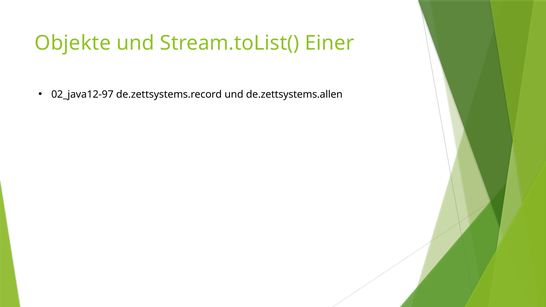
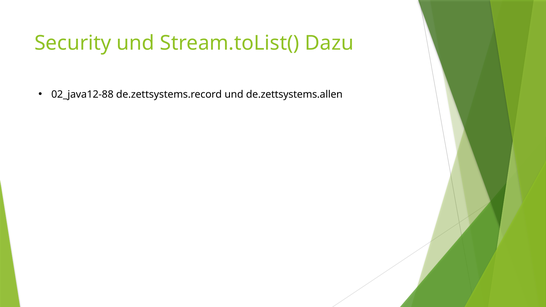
Objekte: Objekte -> Security (73, 43)
Einer: Einer -> Dazu (329, 43)
02_java12-97: 02_java12-97 -> 02_java12-88 (82, 94)
